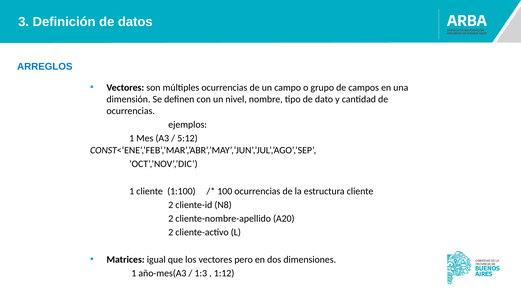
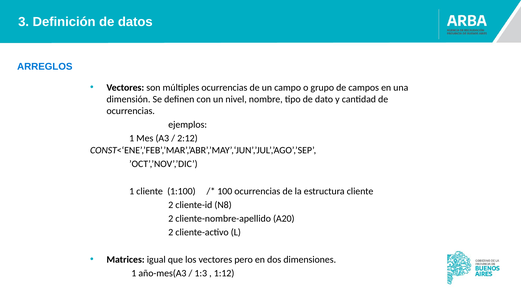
5:12: 5:12 -> 2:12 (187, 138)
